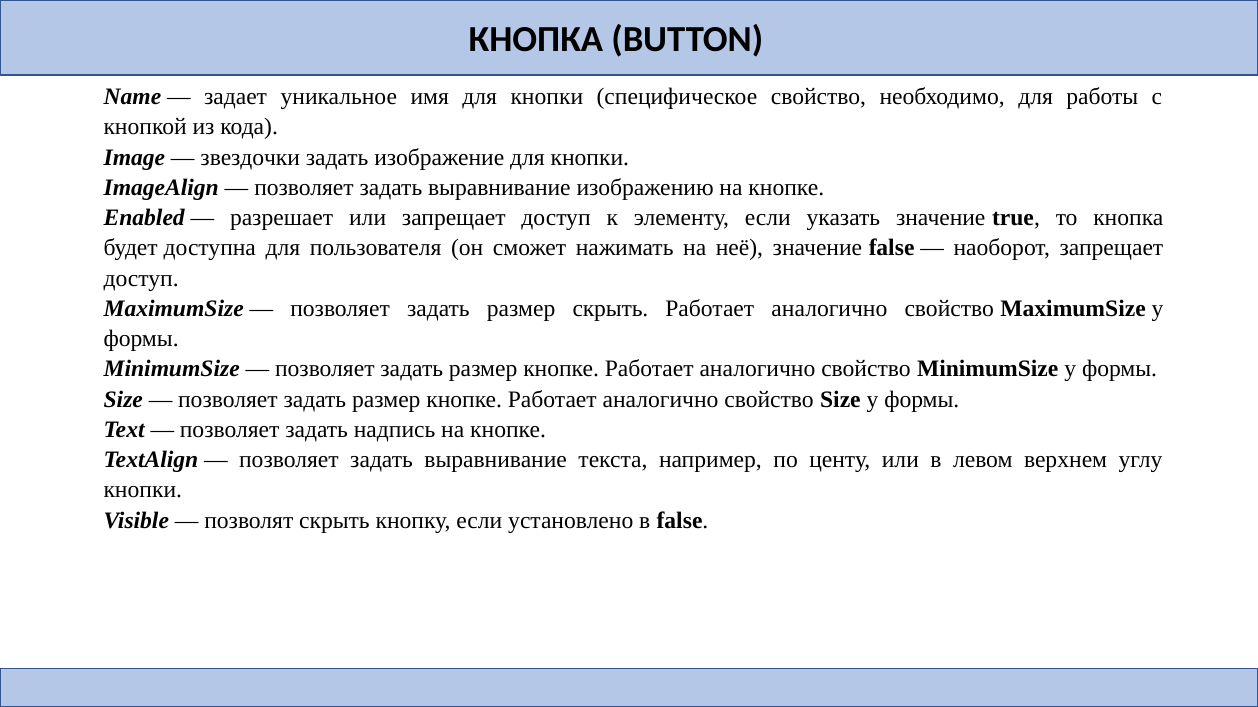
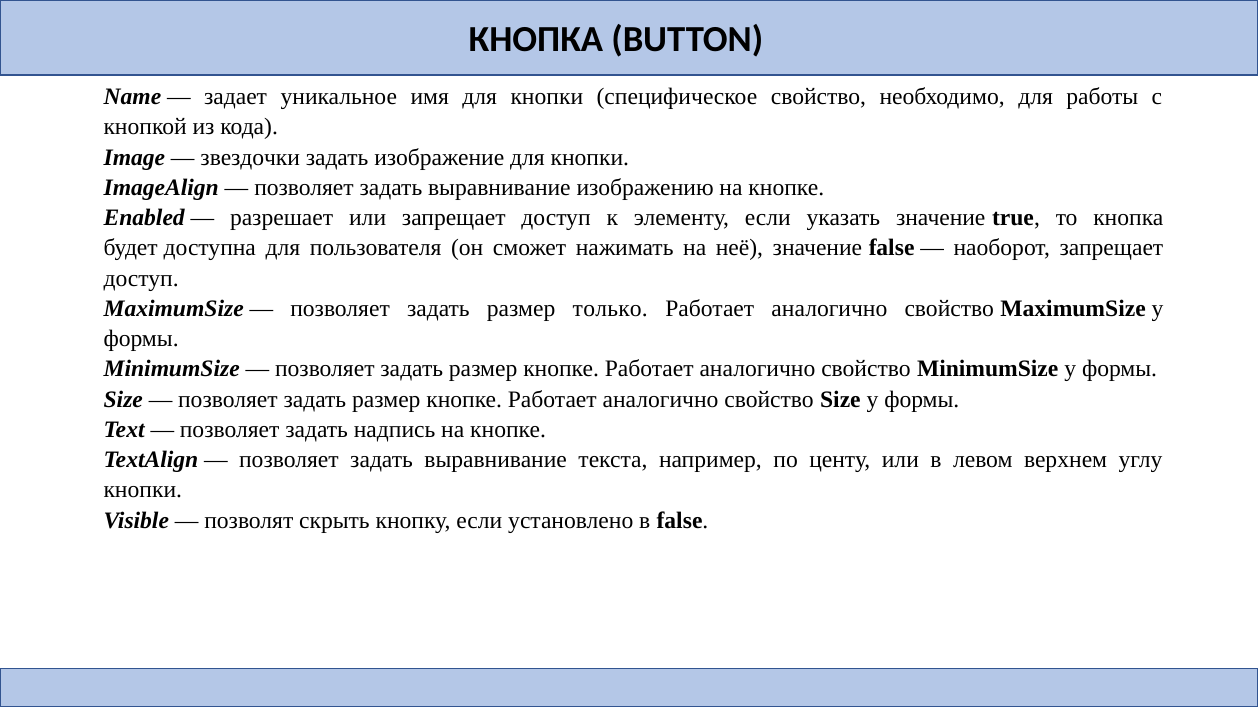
размер скрыть: скрыть -> только (610, 309)
